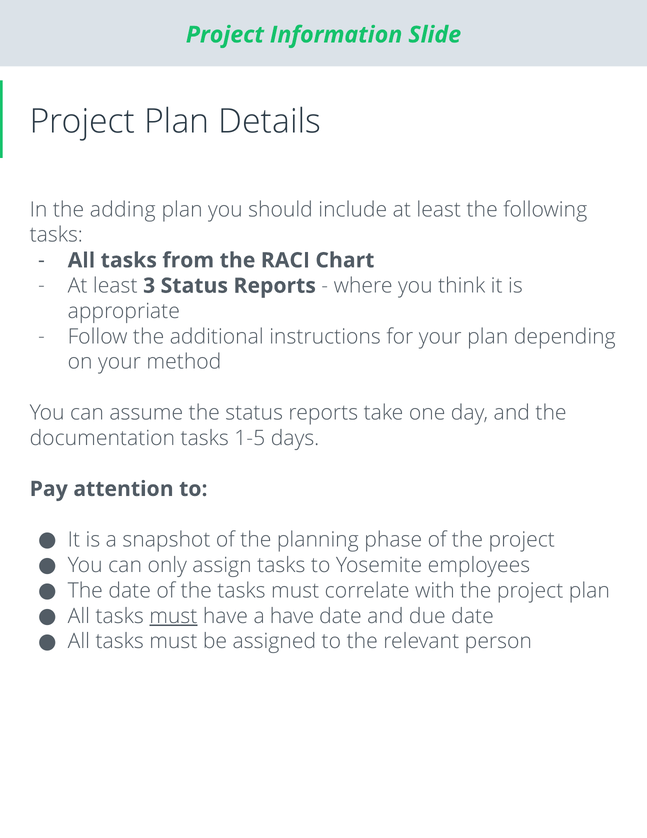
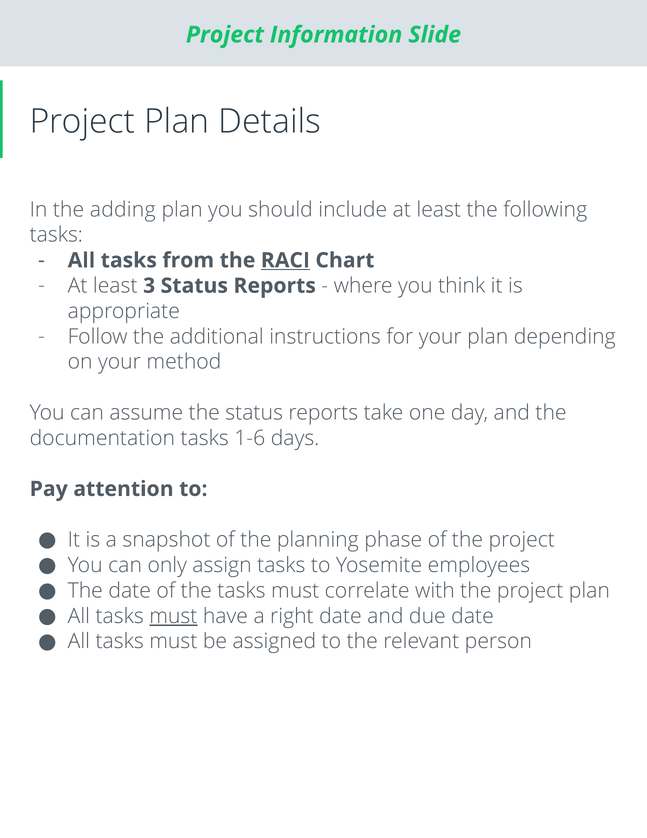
RACI underline: none -> present (285, 260)
1-5: 1-5 -> 1-6 (250, 438)
a have: have -> right (292, 616)
